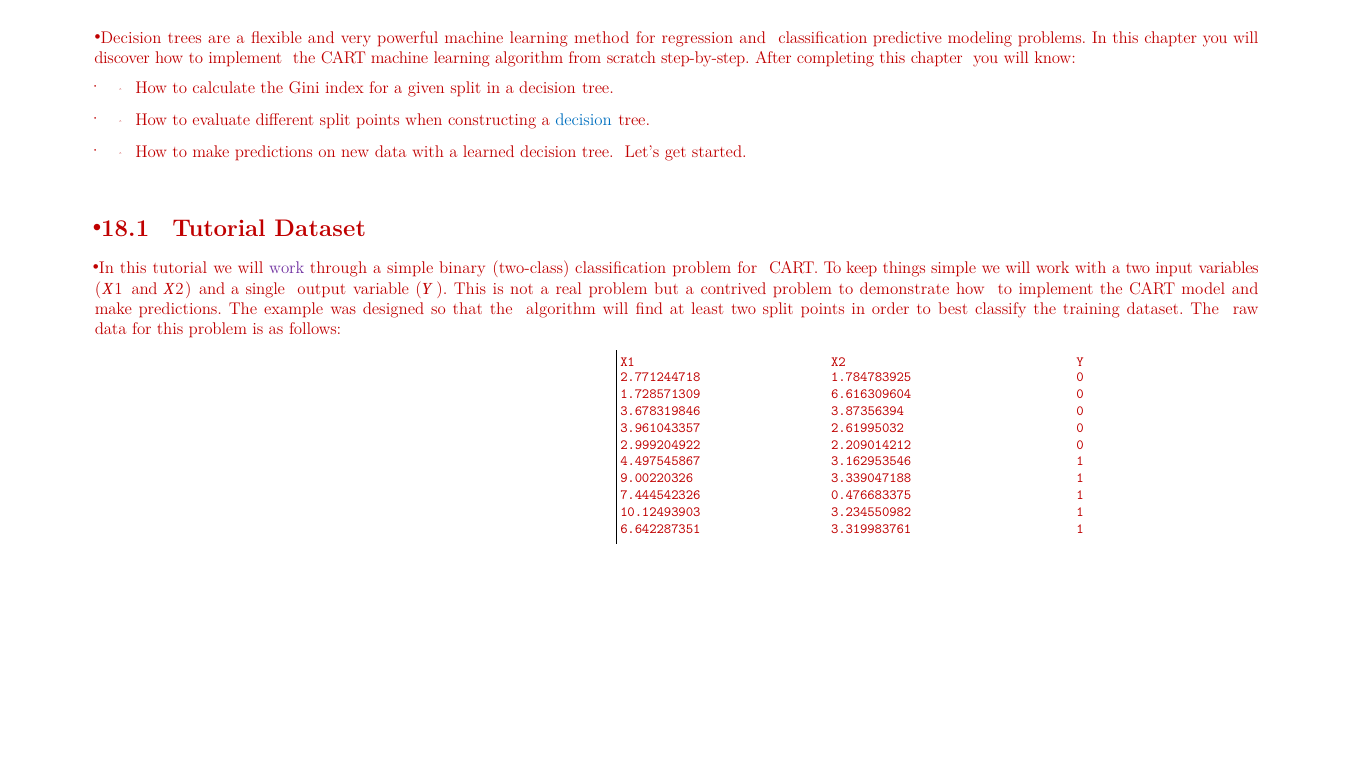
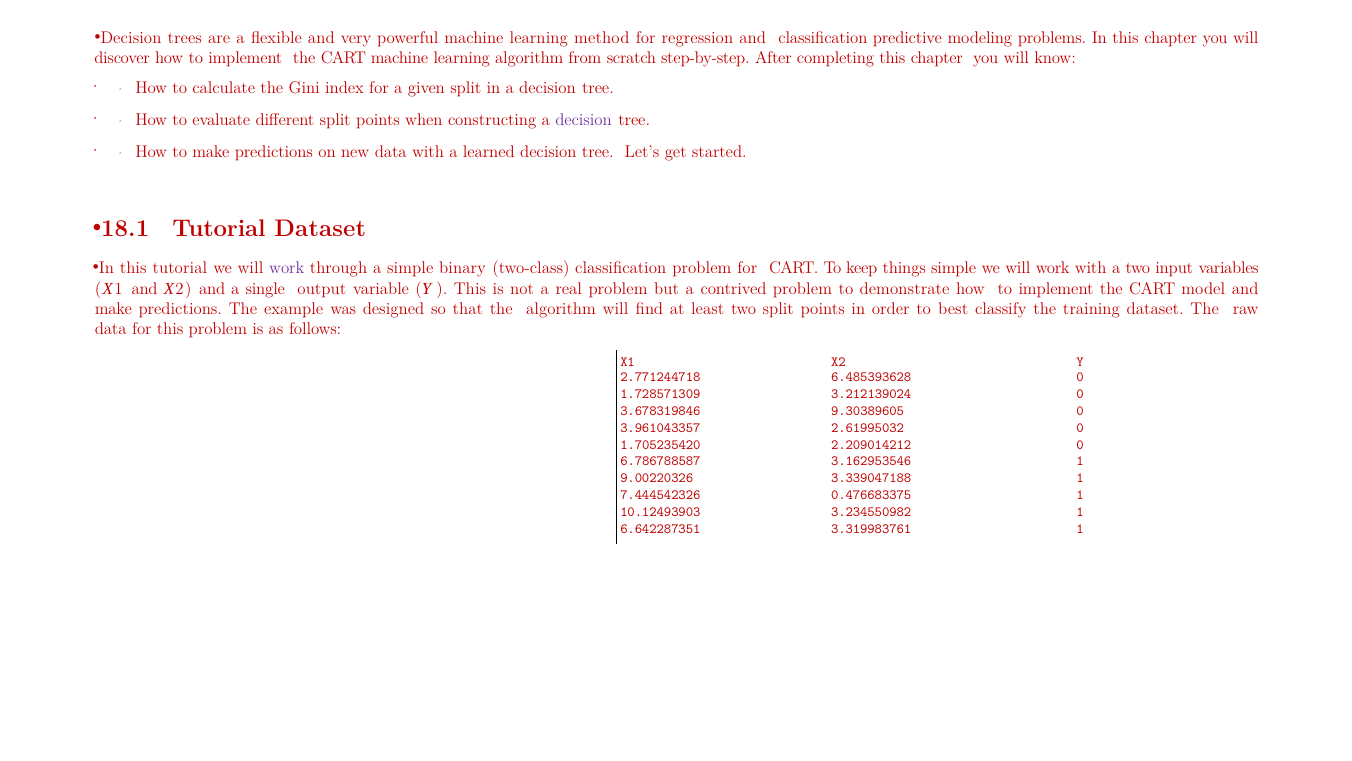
decision colour: blue -> purple (583, 120)
1.784783925: 1.784783925 -> 6.485393628 (871, 377)
6.616309604: 6.616309604 -> 3.212139024 (871, 394)
3.87356394: 3.87356394 -> 9.30389605 (868, 410)
2.999204922: 2.999204922 -> 1.705235420 (660, 444)
4.497545867: 4.497545867 -> 6.786788587 (660, 461)
